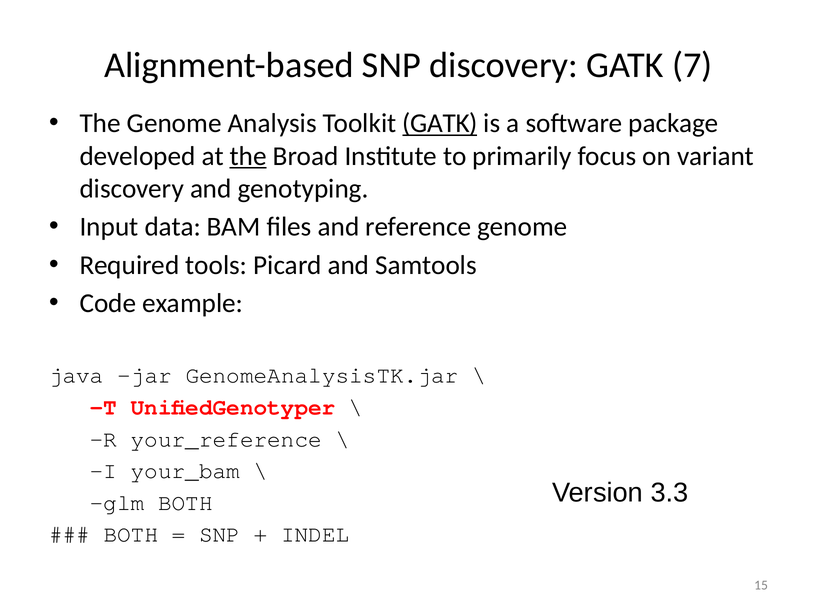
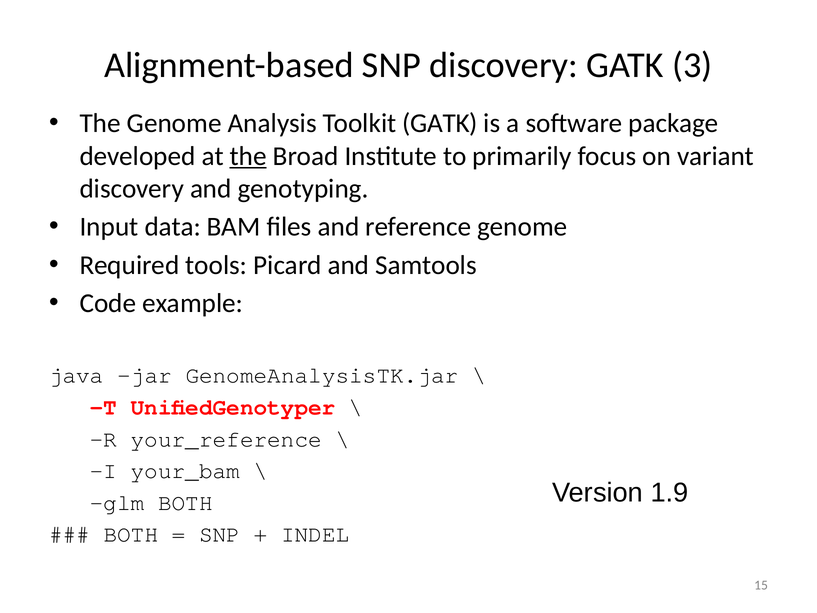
7: 7 -> 3 (692, 65)
GATK underline: present -> none (440, 123)
3.3: 3.3 -> 1.9 (669, 493)
